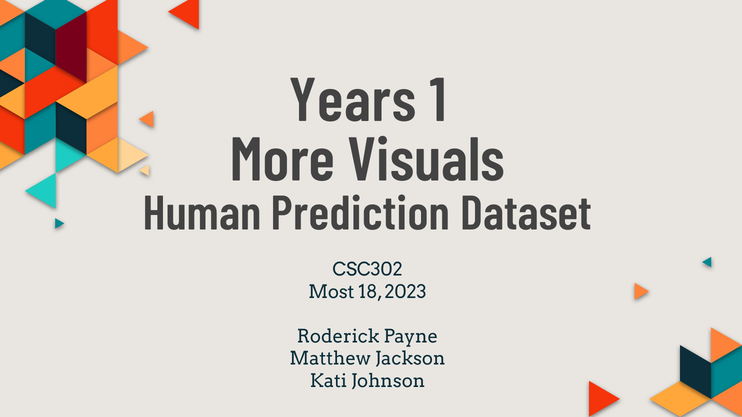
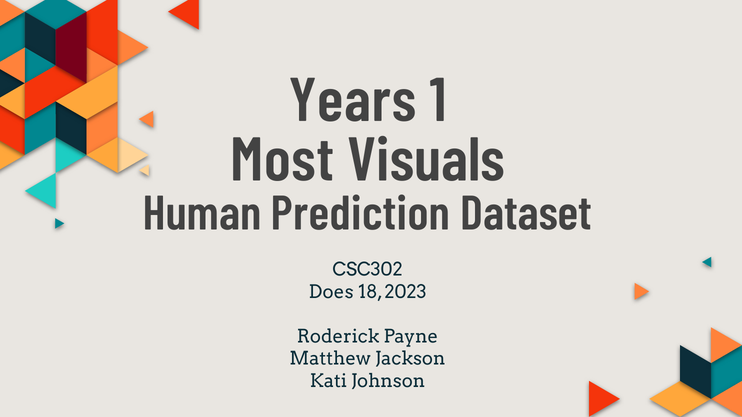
More: More -> Most (282, 160)
Most: Most -> Does (331, 292)
